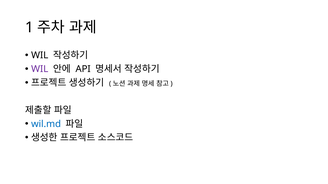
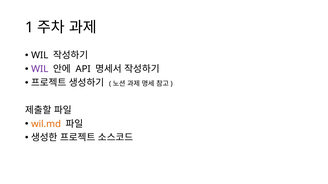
wil.md colour: blue -> orange (46, 124)
